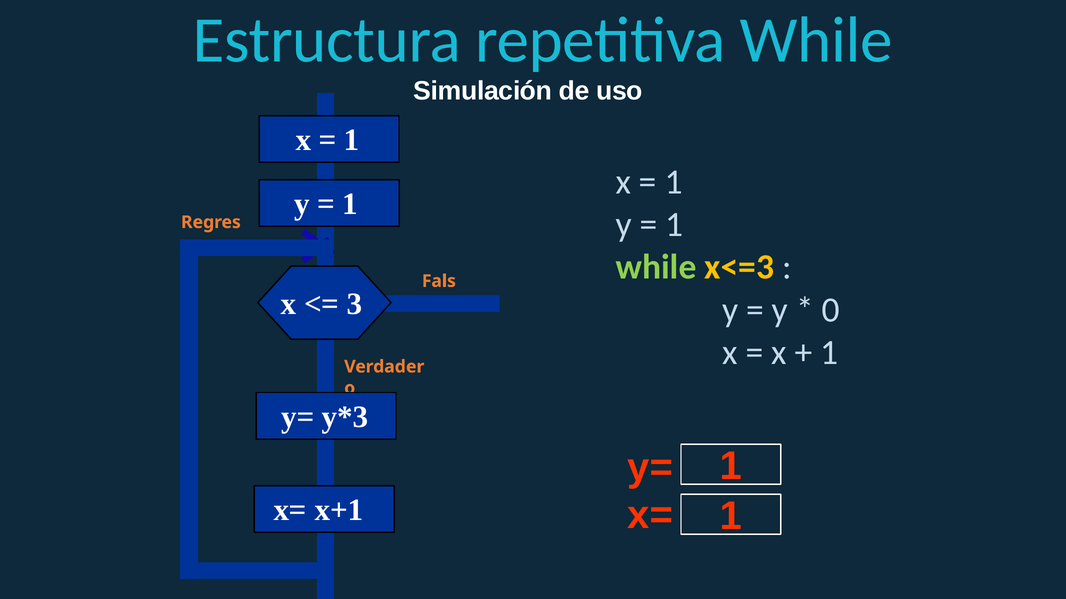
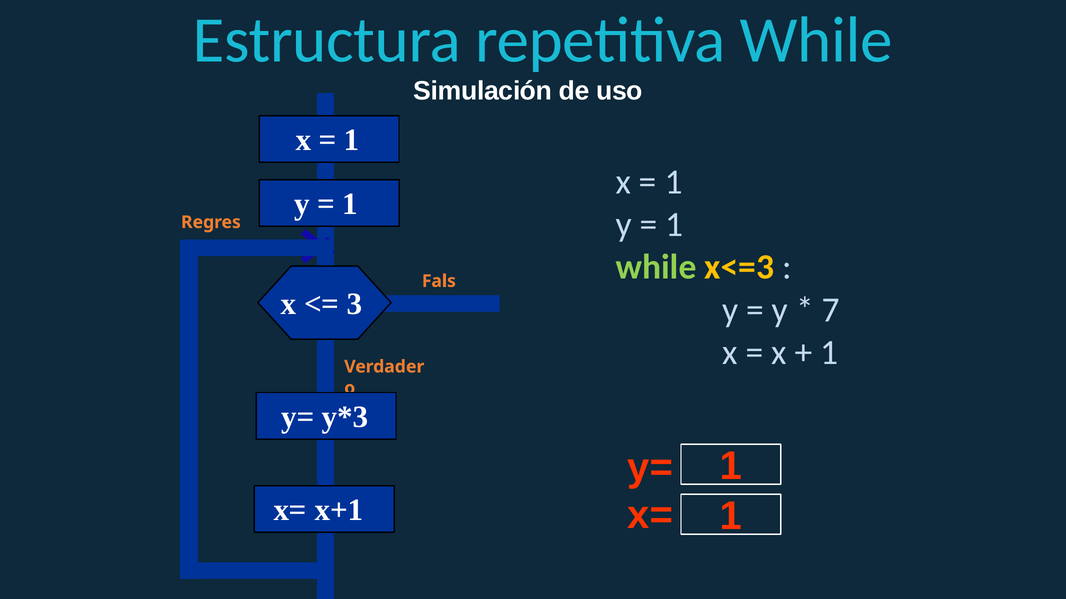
0: 0 -> 7 (831, 310)
